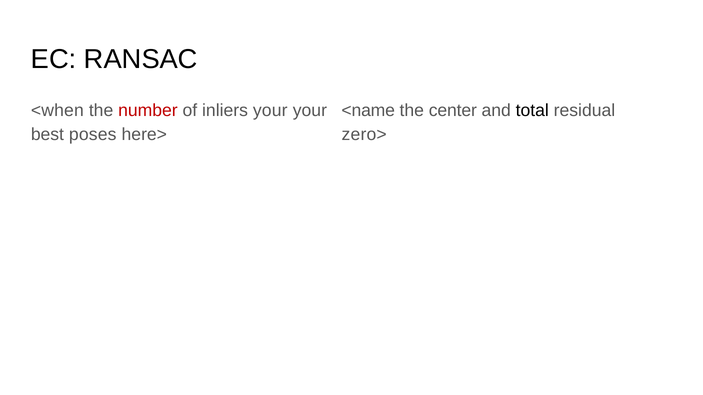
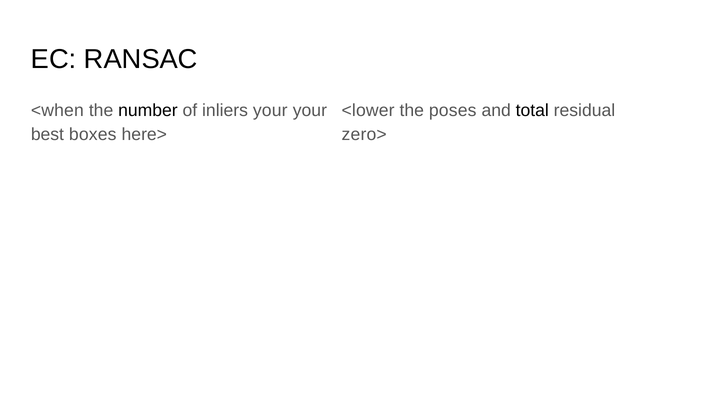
number colour: red -> black (148, 111)
<name: <name -> <lower (368, 111)
center: center -> poses (453, 111)
poses: poses -> boxes (93, 135)
